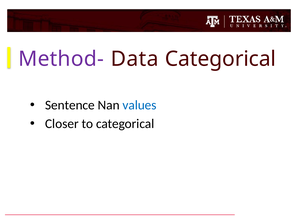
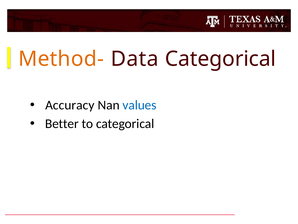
Method- colour: purple -> orange (61, 59)
Sentence: Sentence -> Accuracy (70, 105)
Closer: Closer -> Better (62, 123)
